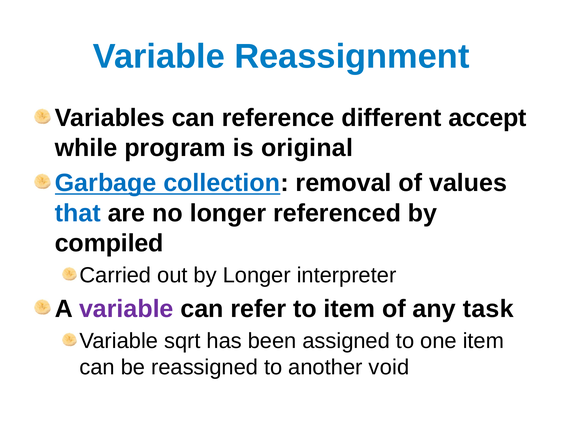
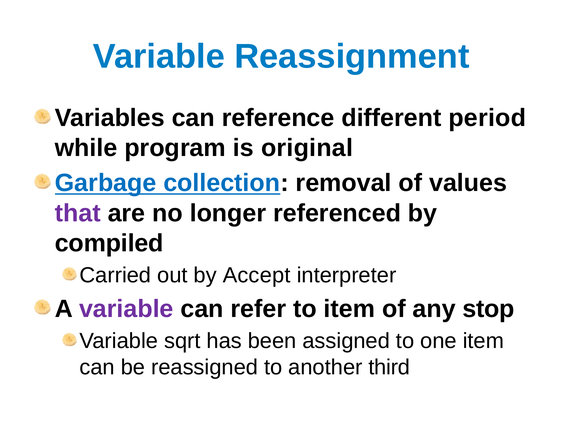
accept: accept -> period (487, 118)
that colour: blue -> purple (78, 213)
by Longer: Longer -> Accept (257, 276)
task: task -> stop (489, 309)
void: void -> third (389, 368)
